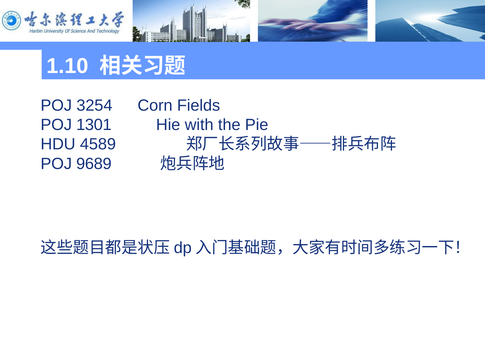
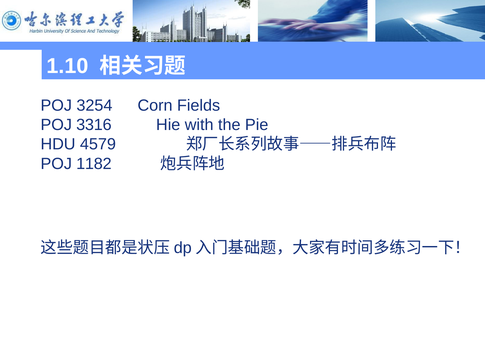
1301: 1301 -> 3316 (94, 125)
4589: 4589 -> 4579 (98, 144)
9689: 9689 -> 1182 (94, 164)
